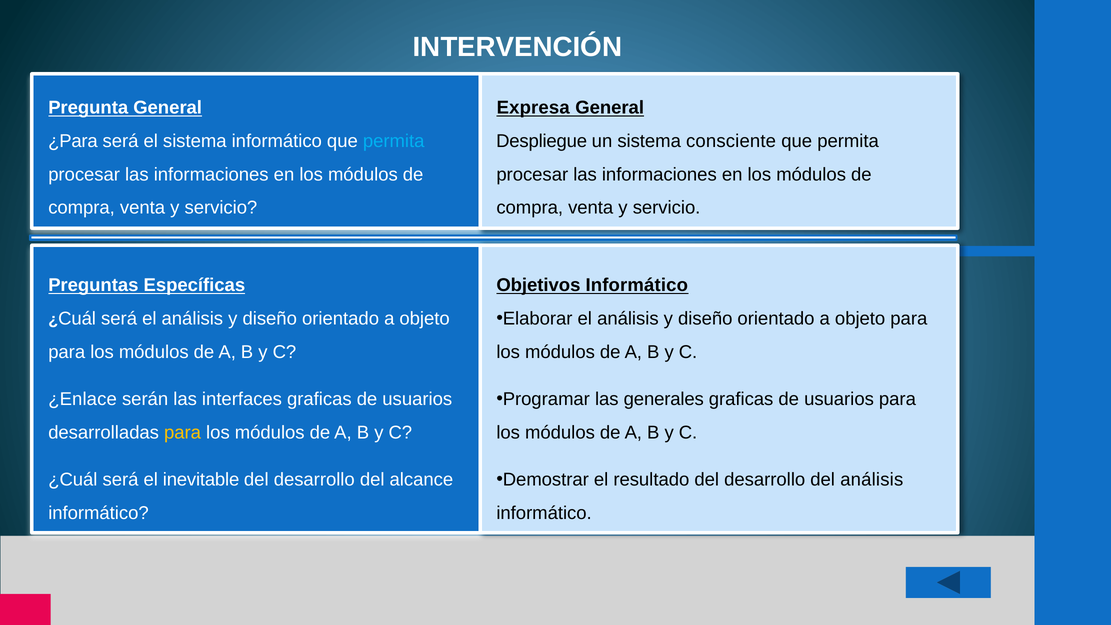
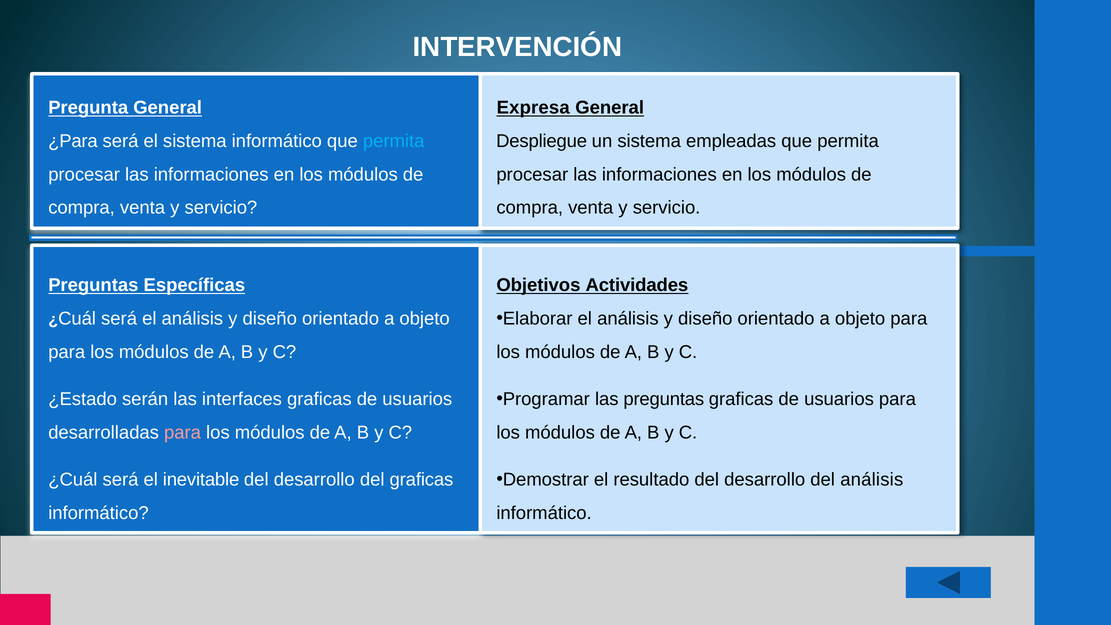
consciente: consciente -> empleadas (731, 141)
Objetivos Informático: Informático -> Actividades (637, 285)
las generales: generales -> preguntas (664, 399)
¿Enlace: ¿Enlace -> ¿Estado (83, 399)
para colour: yellow -> pink (183, 432)
del alcance: alcance -> graficas (421, 480)
